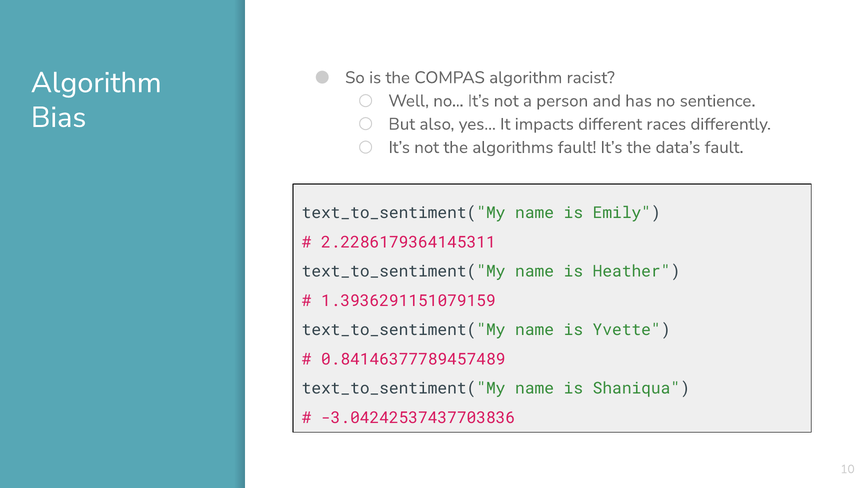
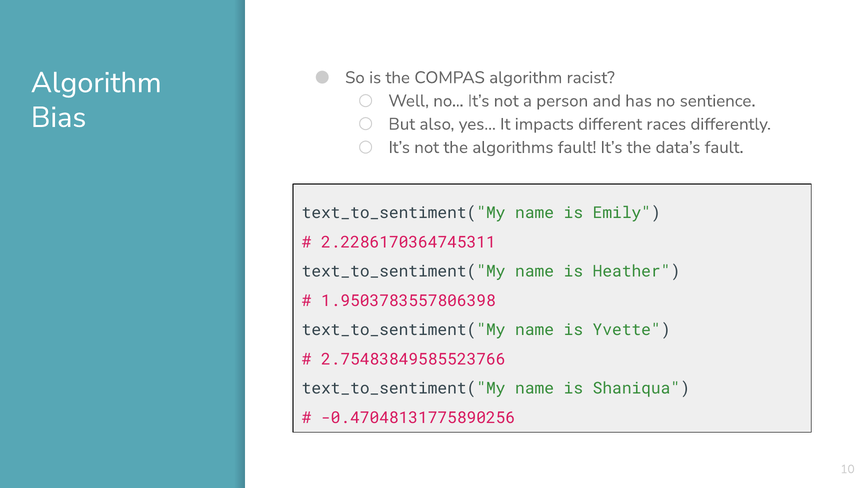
2.2286179364145311: 2.2286179364145311 -> 2.2286170364745311 (408, 242)
1.3936291151079159: 1.3936291151079159 -> 1.9503783557806398 (408, 301)
0.84146377789457489: 0.84146377789457489 -> 2.75483849585523766 (413, 359)
-3.04242537437703836: -3.04242537437703836 -> -0.47048131775890256 (418, 418)
